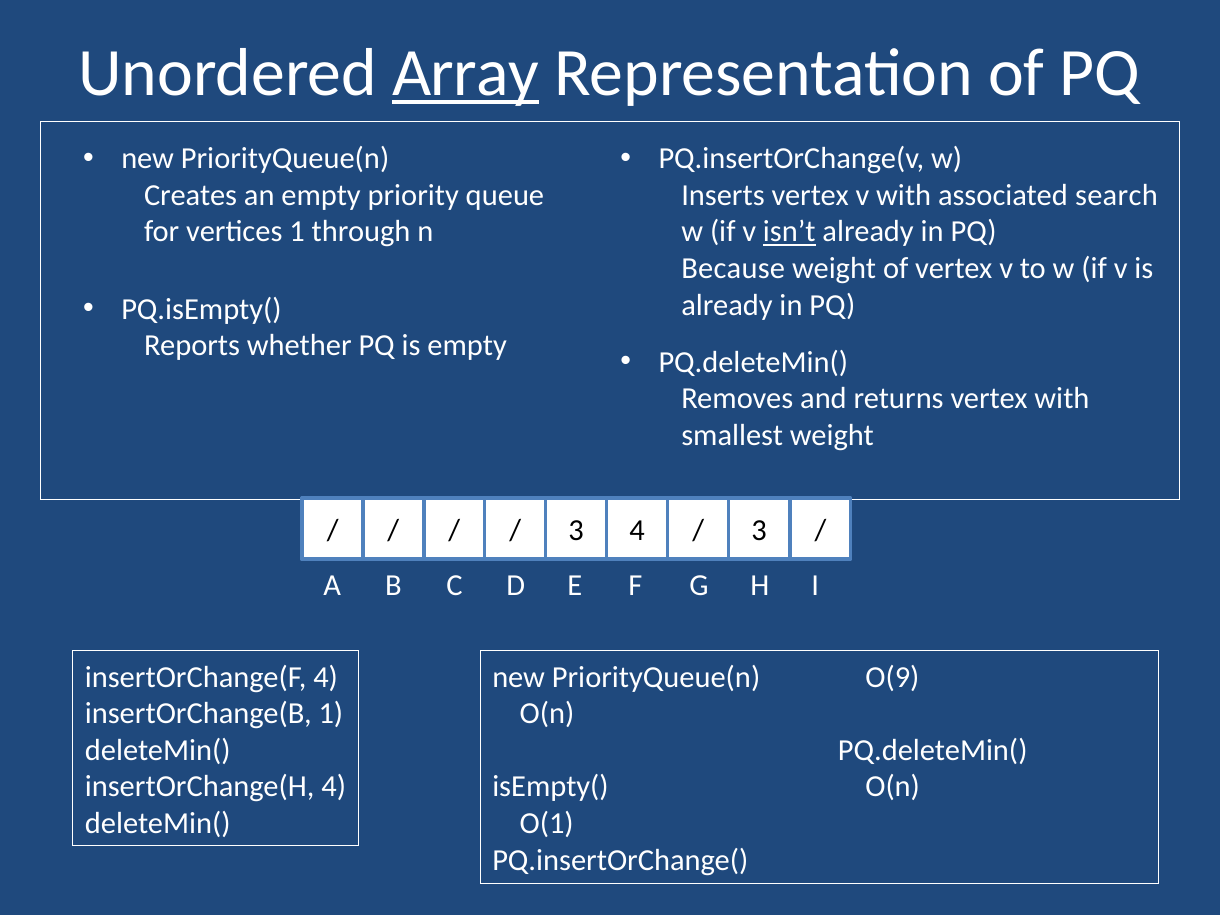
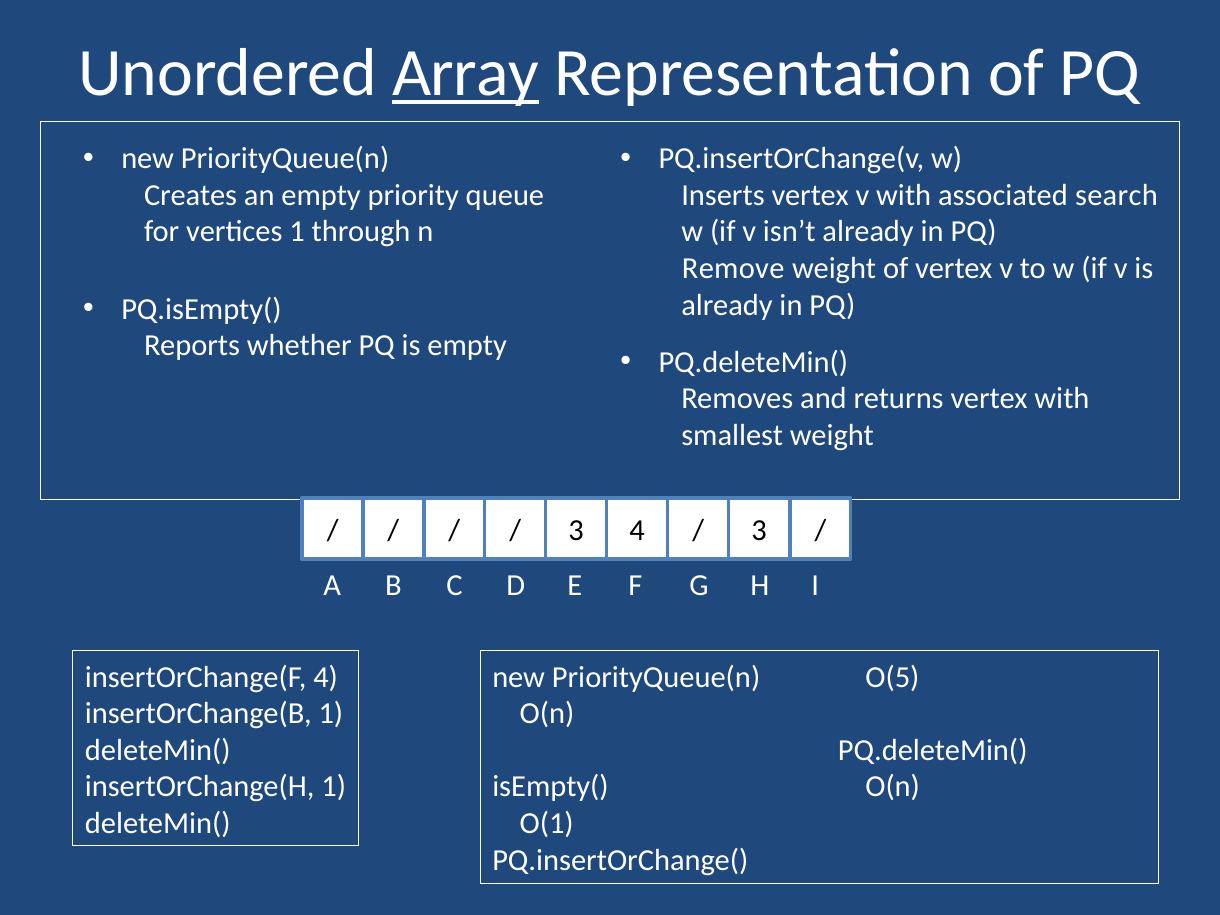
isn’t underline: present -> none (789, 232)
Because: Because -> Remove (733, 268)
O(9: O(9 -> O(5 (892, 677)
insertOrChange(H 4: 4 -> 1 (334, 787)
